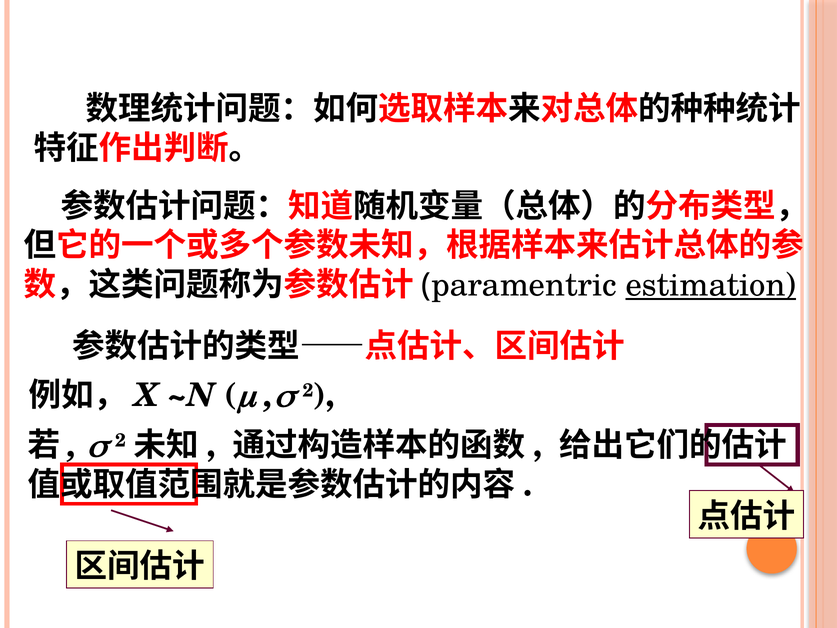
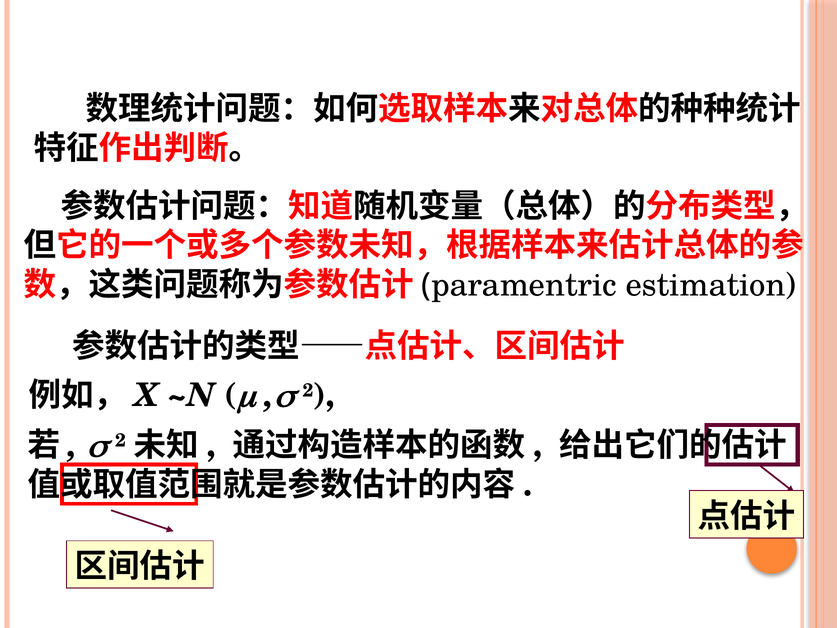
estimation underline: present -> none (711, 285)
